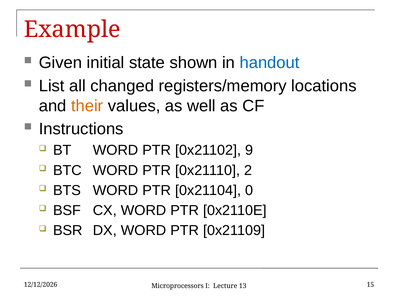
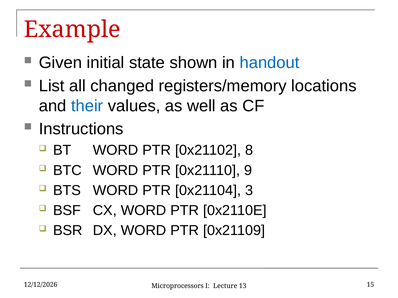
their colour: orange -> blue (87, 106)
9: 9 -> 8 (249, 150)
2: 2 -> 9 (248, 171)
0: 0 -> 3 (249, 191)
